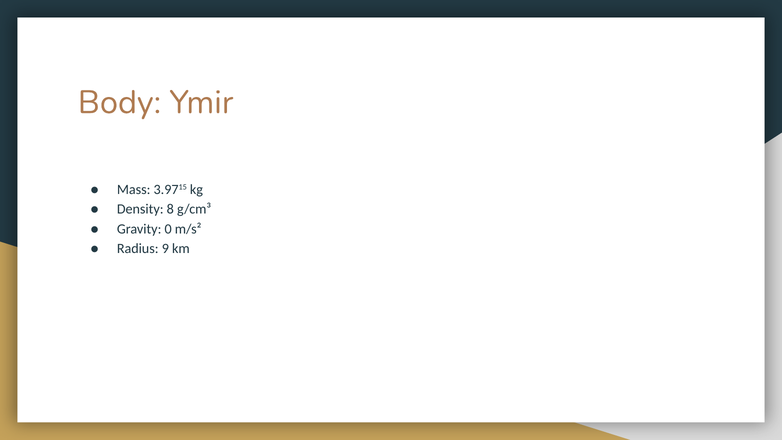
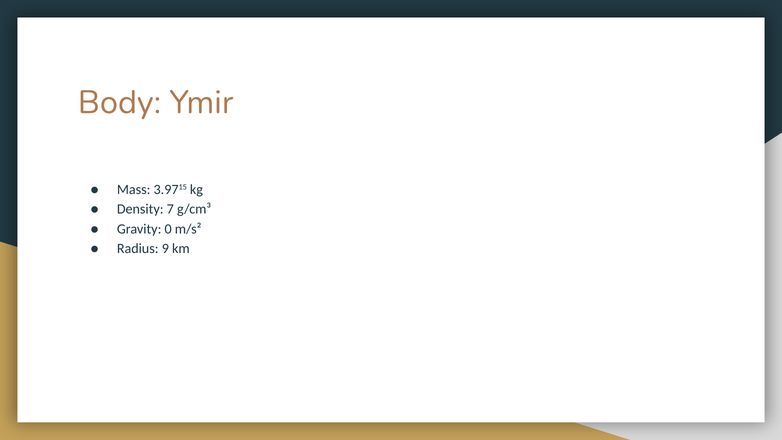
8: 8 -> 7 (170, 209)
